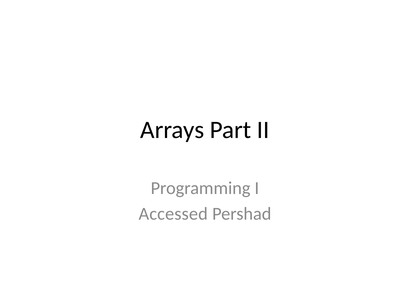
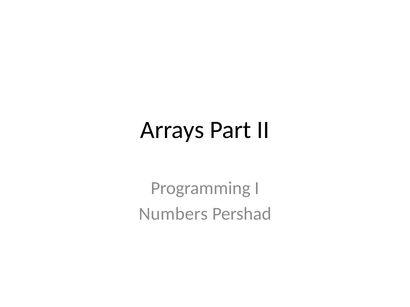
Accessed: Accessed -> Numbers (173, 214)
